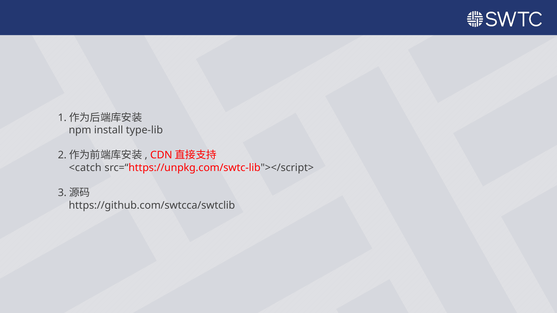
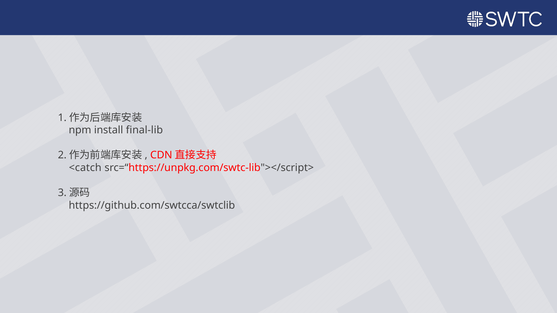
type-lib: type-lib -> final-lib (144, 130)
